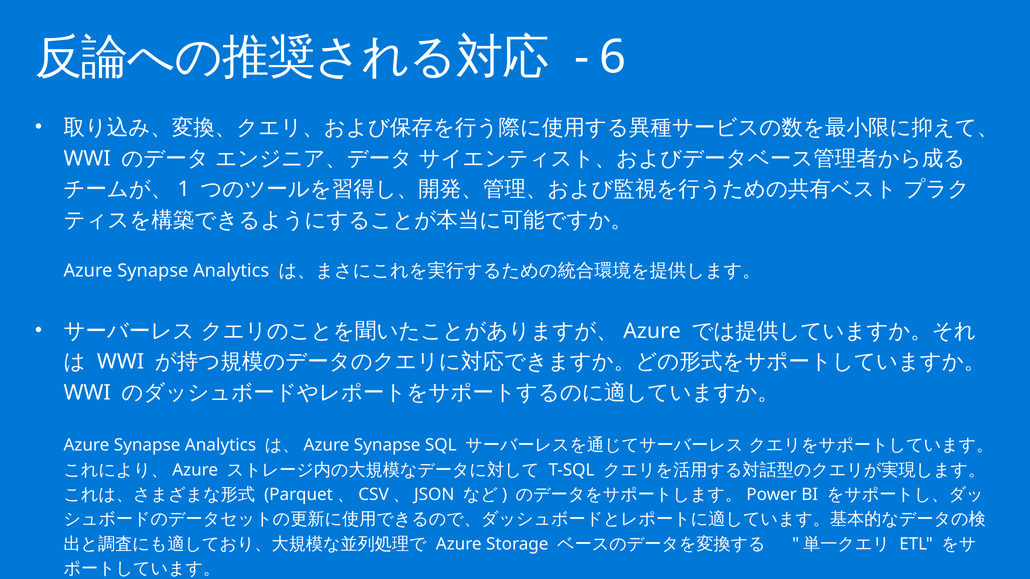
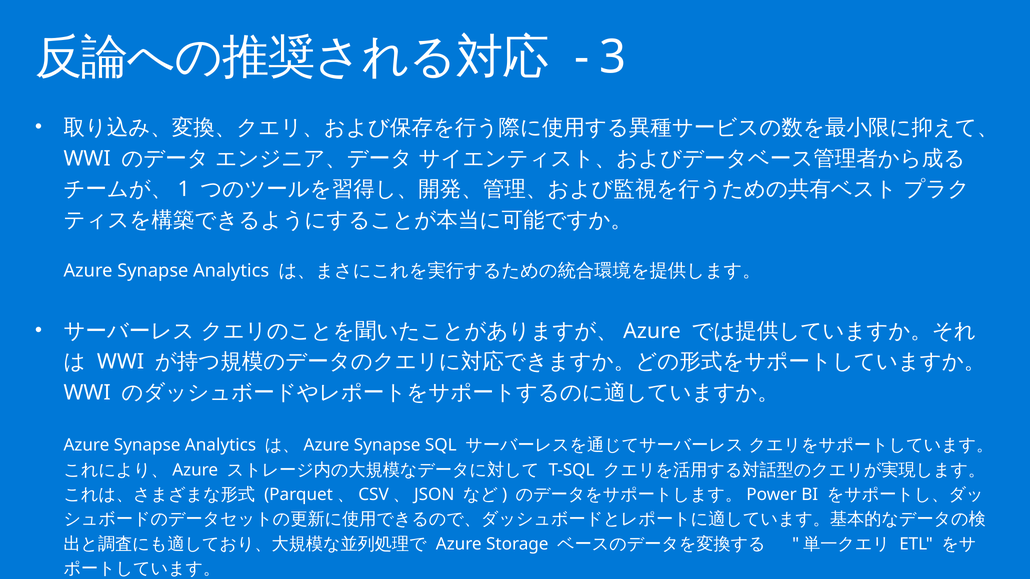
6: 6 -> 3 (613, 57)
